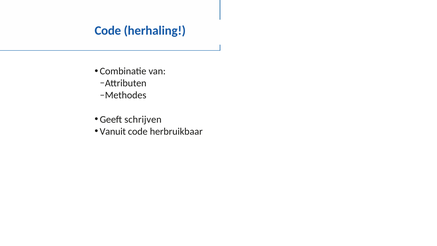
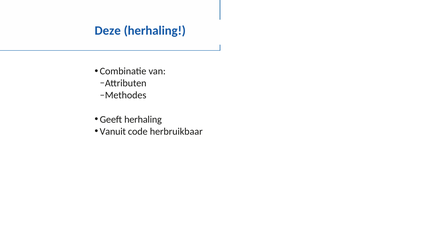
Code: Code -> Deze (108, 31)
Geeft schrijven: schrijven -> herhaling (143, 119)
